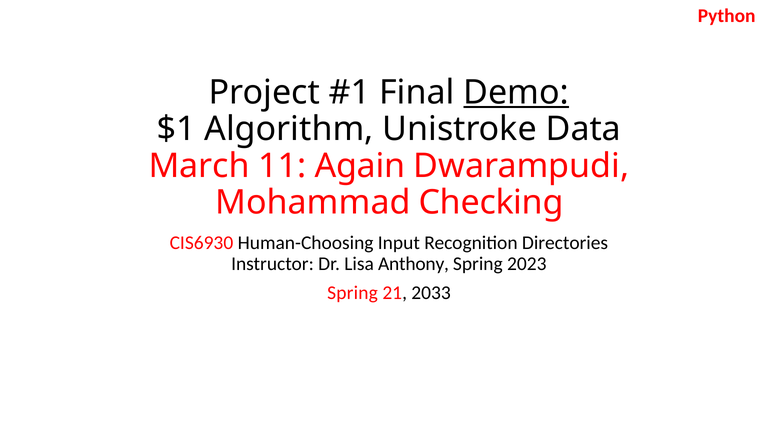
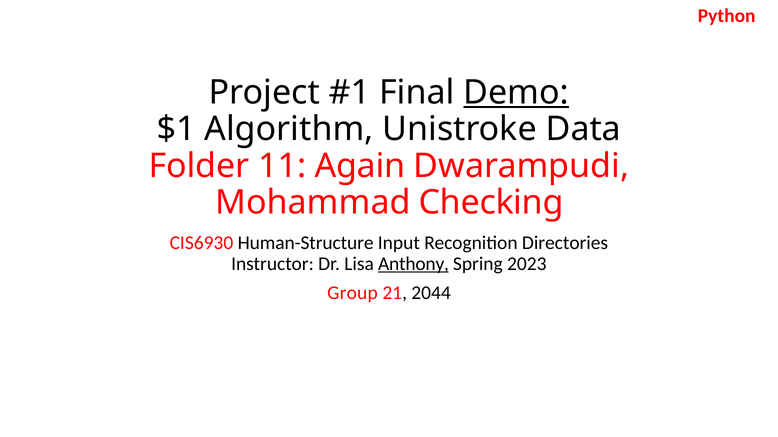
March: March -> Folder (199, 166)
Human-Choosing: Human-Choosing -> Human-Structure (306, 243)
Anthony underline: none -> present (413, 264)
Spring: Spring -> Group (352, 293)
2033: 2033 -> 2044 (431, 293)
